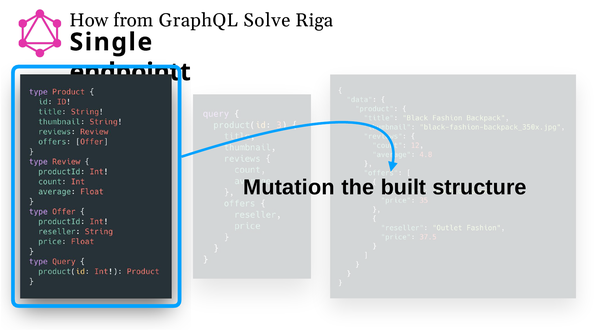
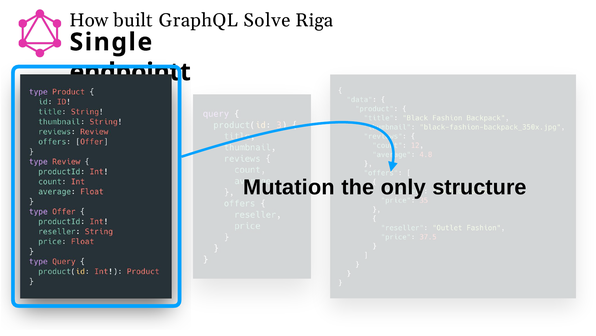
from: from -> built (133, 20)
built: built -> only (403, 187)
